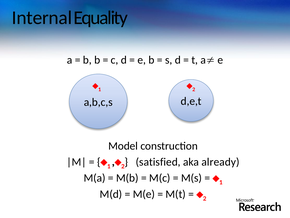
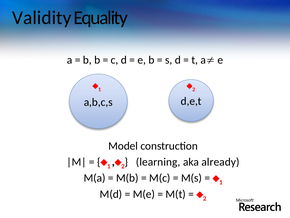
Internal: Internal -> Validity (42, 18)
satisfied: satisfied -> learning (158, 162)
